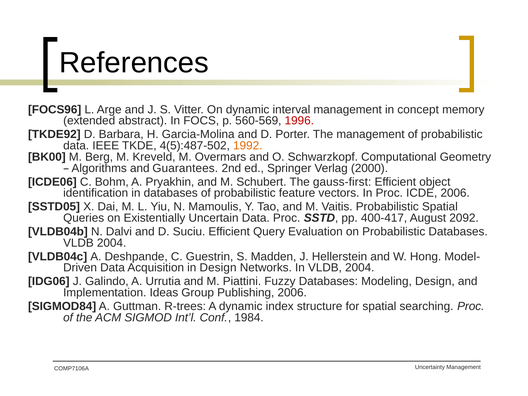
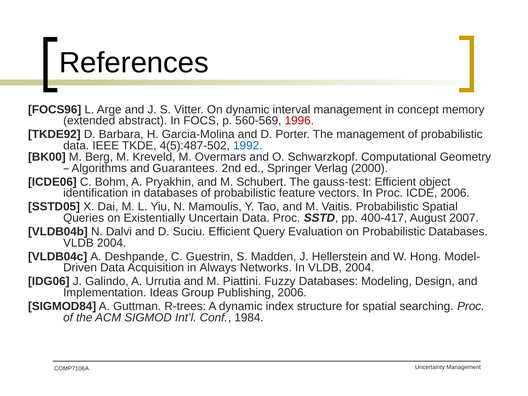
1992 colour: orange -> blue (248, 146)
gauss-first: gauss-first -> gauss-test (342, 182)
2092: 2092 -> 2007 (464, 218)
in Design: Design -> Always (218, 268)
